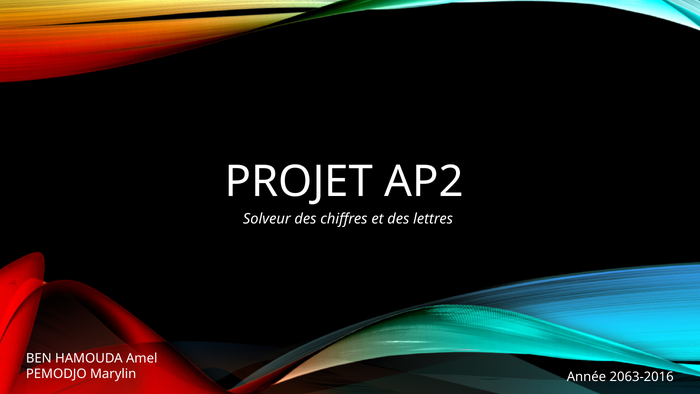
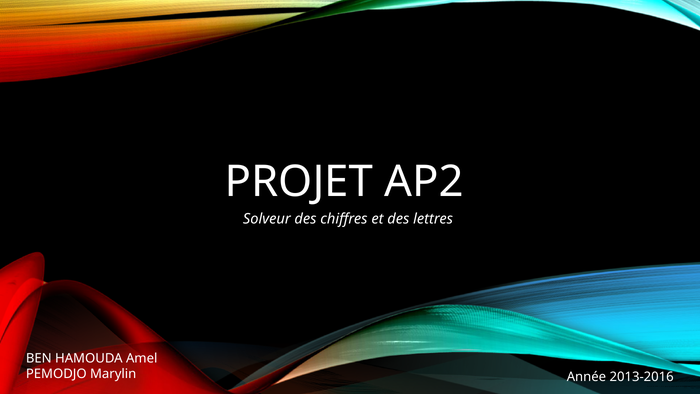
2063-2016: 2063-2016 -> 2013-2016 (642, 377)
